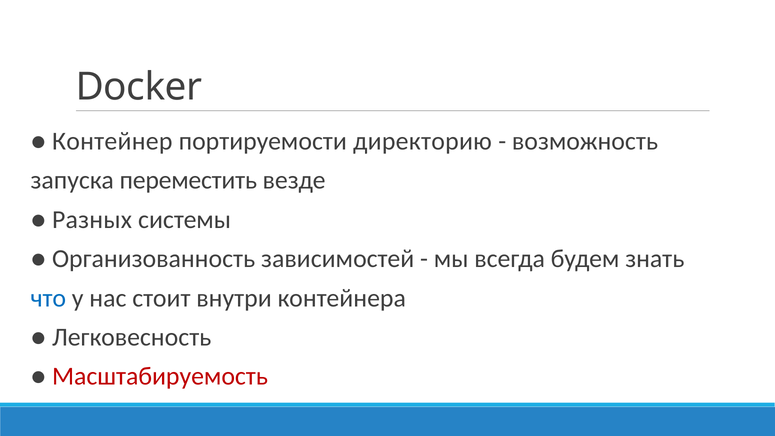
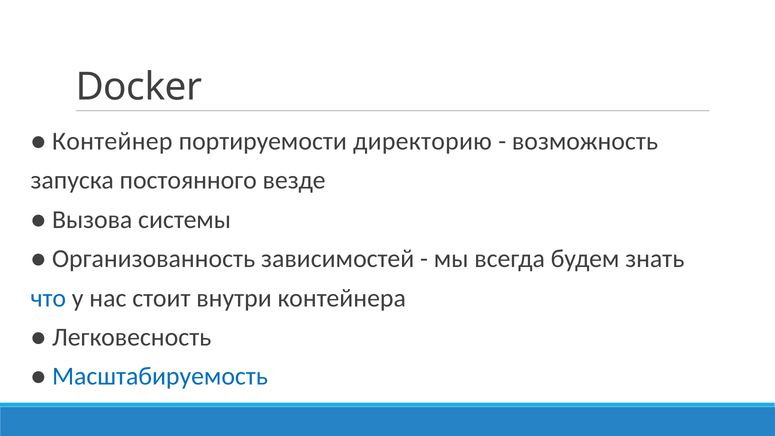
переместить: переместить -> постоянного (188, 180)
Разных: Разных -> Вызова (92, 219)
Масштабируемость colour: red -> blue (160, 376)
